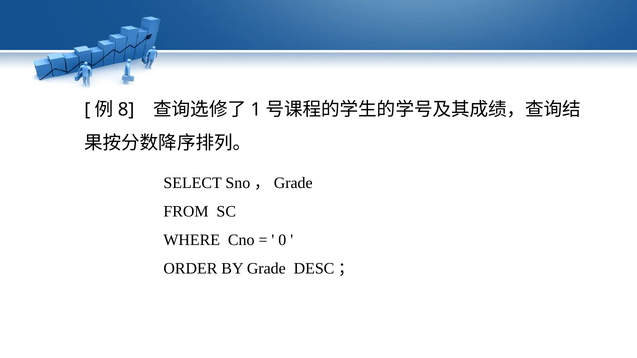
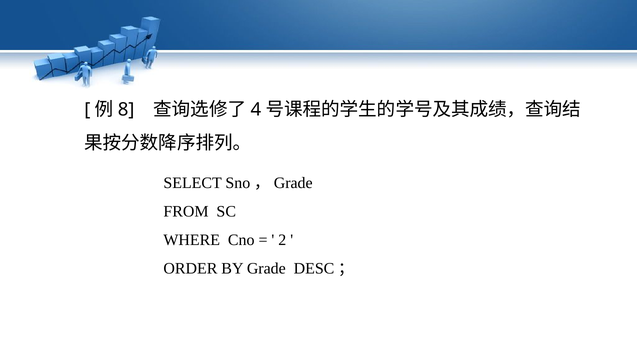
1: 1 -> 4 (256, 110)
0: 0 -> 2 (282, 240)
